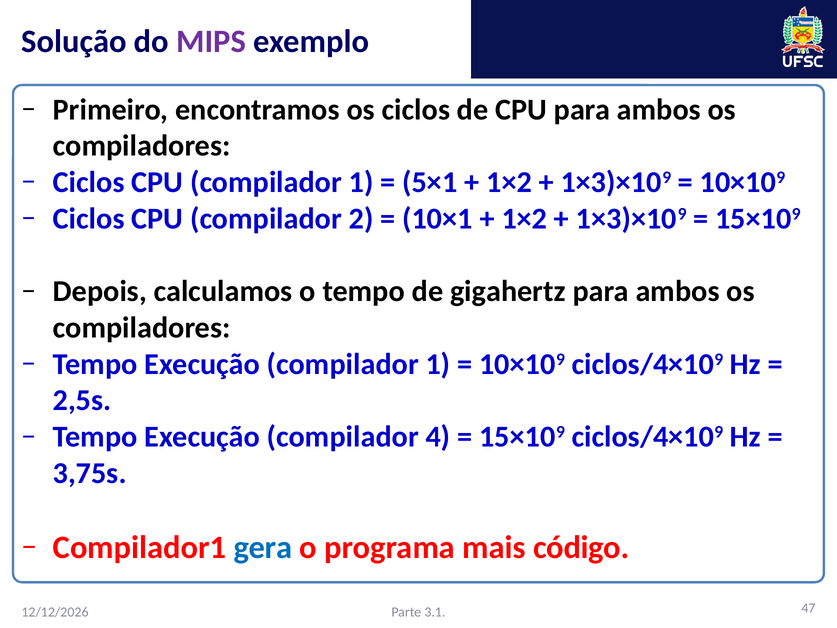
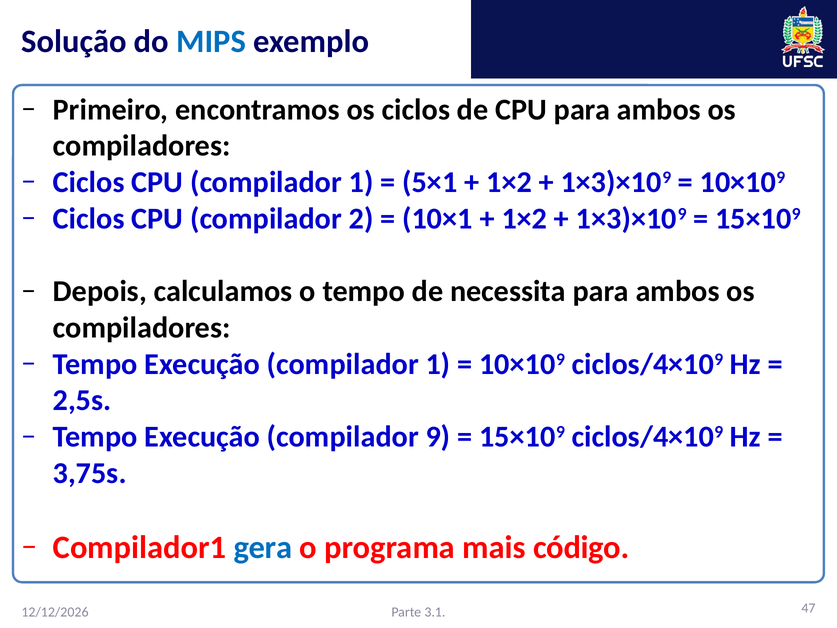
MIPS colour: purple -> blue (211, 41)
gigahertz: gigahertz -> necessita (508, 291)
4: 4 -> 9 (438, 437)
